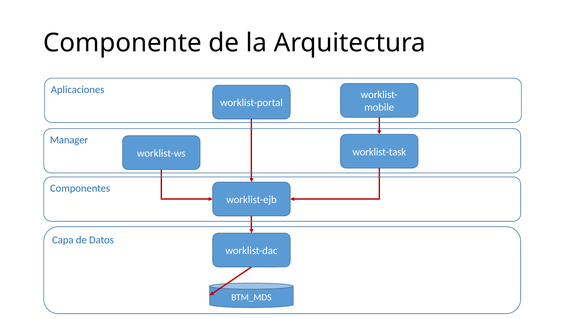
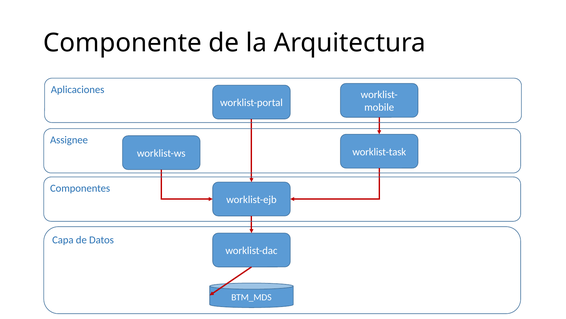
Manager: Manager -> Assignee (69, 140)
